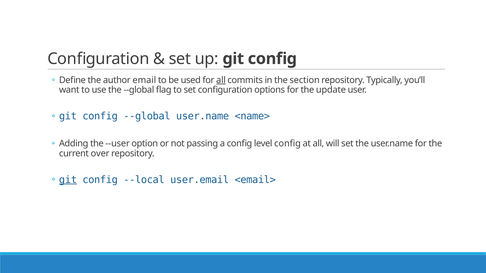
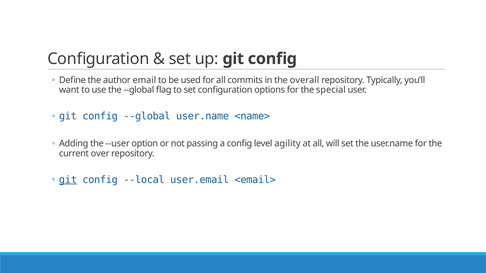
all underline: present -> none (221, 80)
section: section -> overall (305, 80)
update: update -> special (331, 90)
level config: config -> agility (287, 144)
